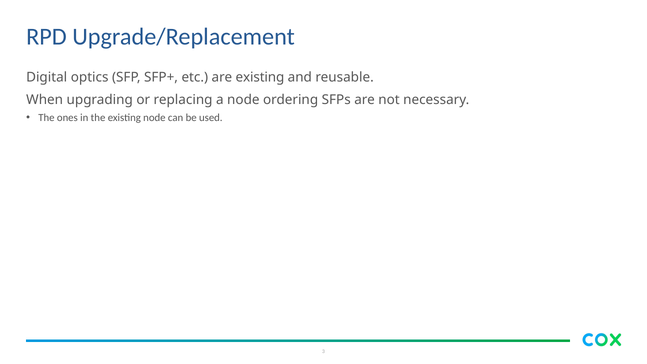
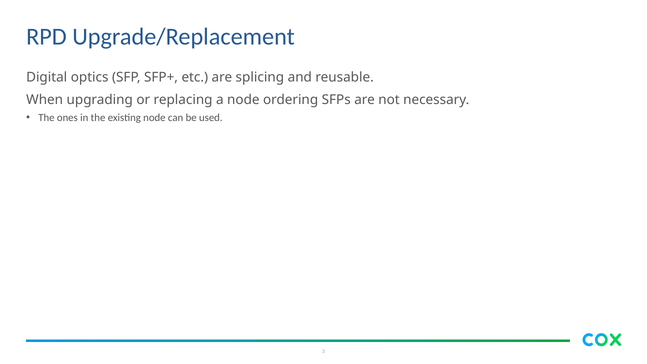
are existing: existing -> splicing (260, 77)
